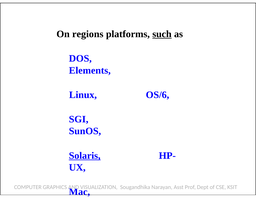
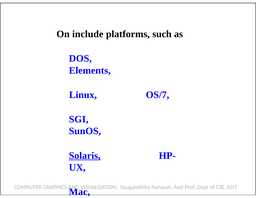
regions: regions -> include (88, 34)
such underline: present -> none (162, 34)
OS/6: OS/6 -> OS/7 (158, 95)
